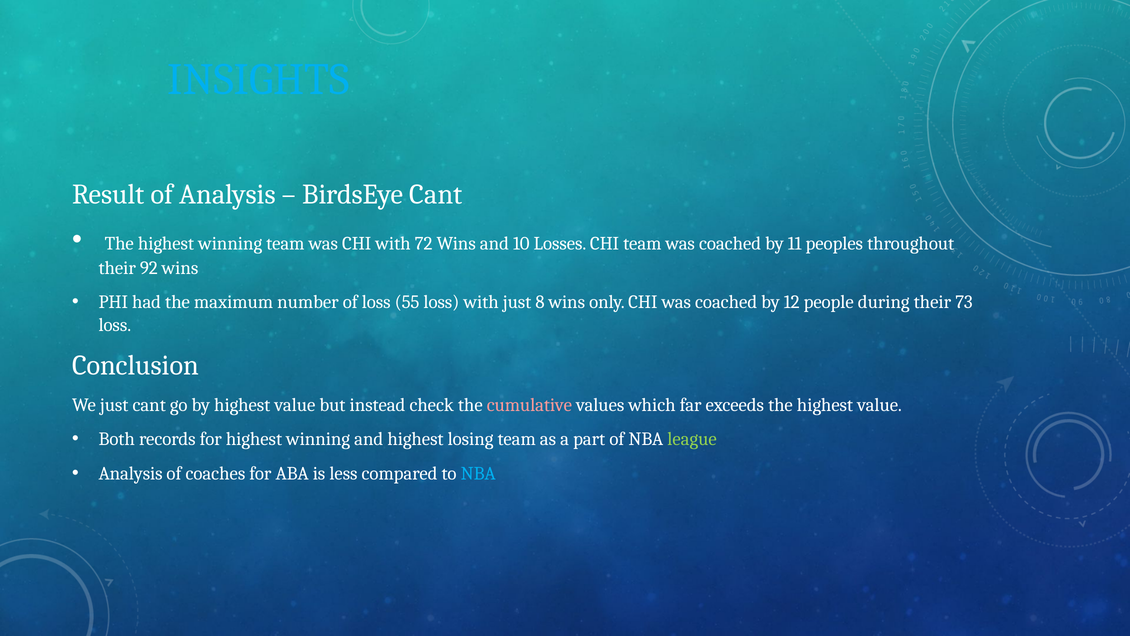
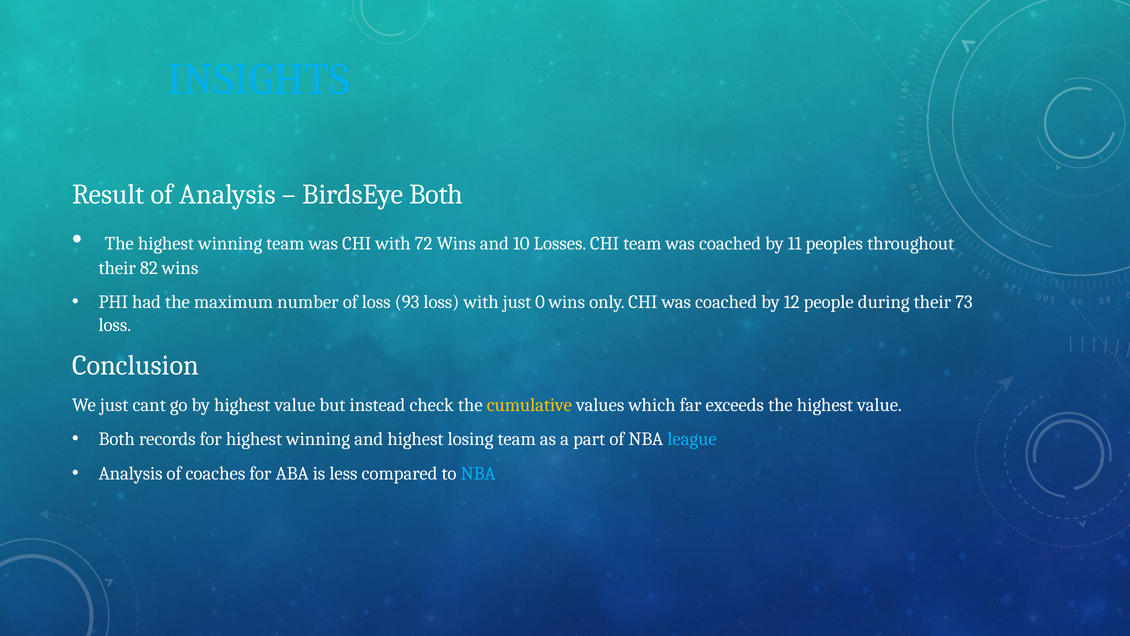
BirdsEye Cant: Cant -> Both (436, 195)
92: 92 -> 82 (149, 268)
55: 55 -> 93 (407, 302)
8: 8 -> 0 (540, 302)
cumulative colour: pink -> yellow (529, 405)
league colour: light green -> light blue (692, 439)
